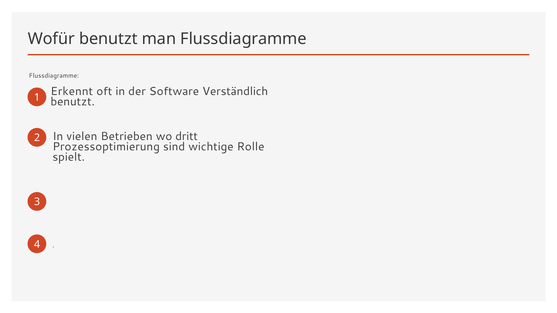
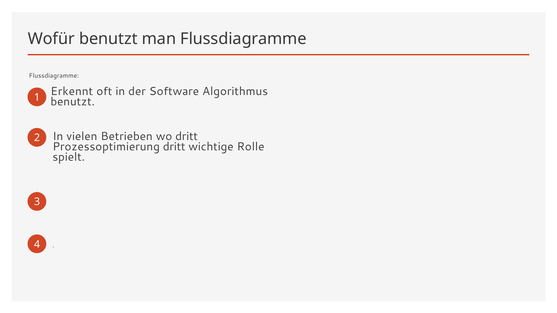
Verständlich: Verständlich -> Algorithmus (235, 91)
Prozessoptimierung sind: sind -> dritt (174, 147)
